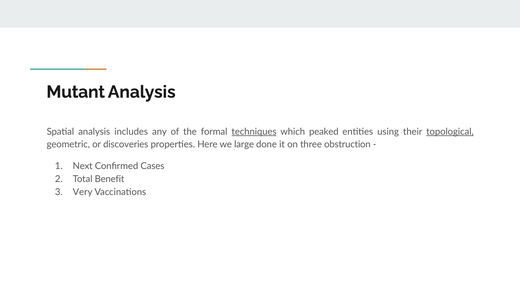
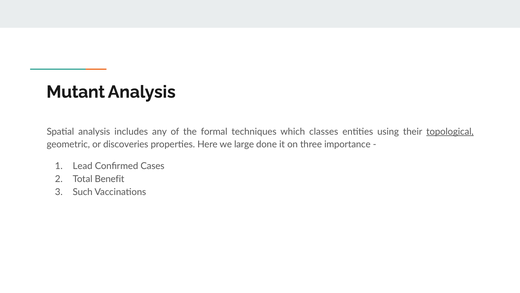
techniques underline: present -> none (254, 131)
peaked: peaked -> classes (324, 131)
obstruction: obstruction -> importance (347, 144)
Next: Next -> Lead (83, 166)
Very: Very -> Such (83, 192)
